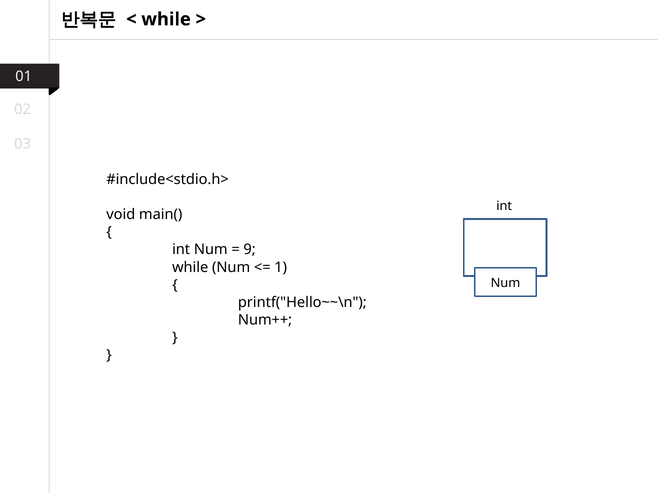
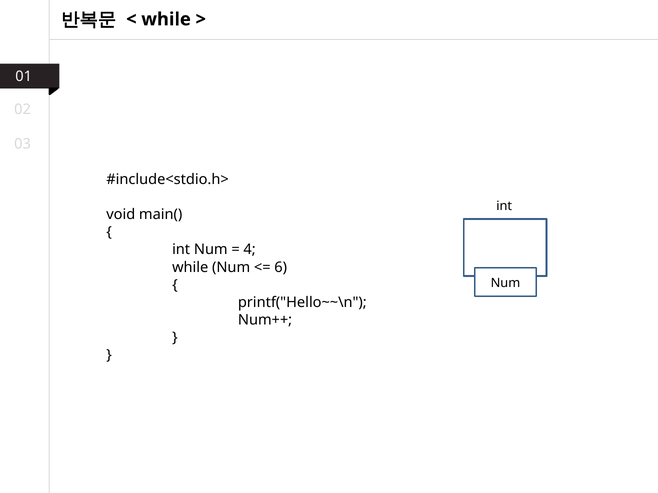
9: 9 -> 4 (250, 250)
1: 1 -> 6 (281, 267)
